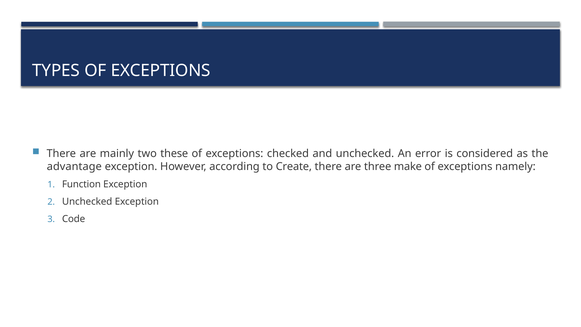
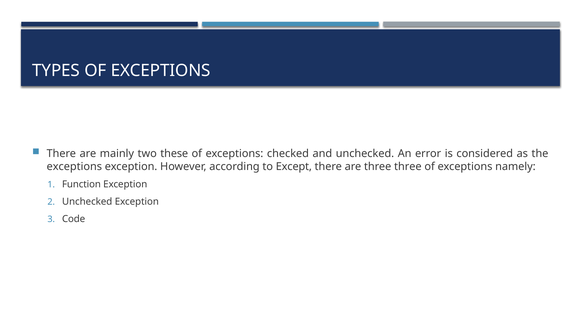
advantage: advantage -> exceptions (74, 167)
Create: Create -> Except (294, 167)
three make: make -> three (408, 167)
